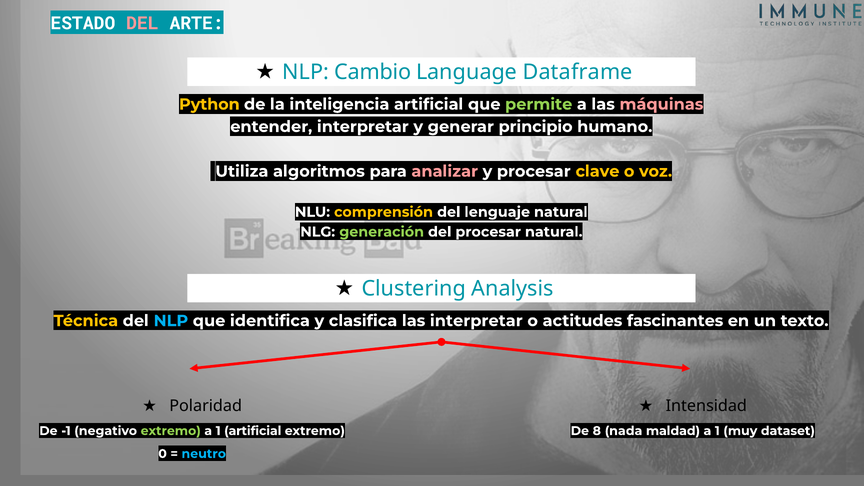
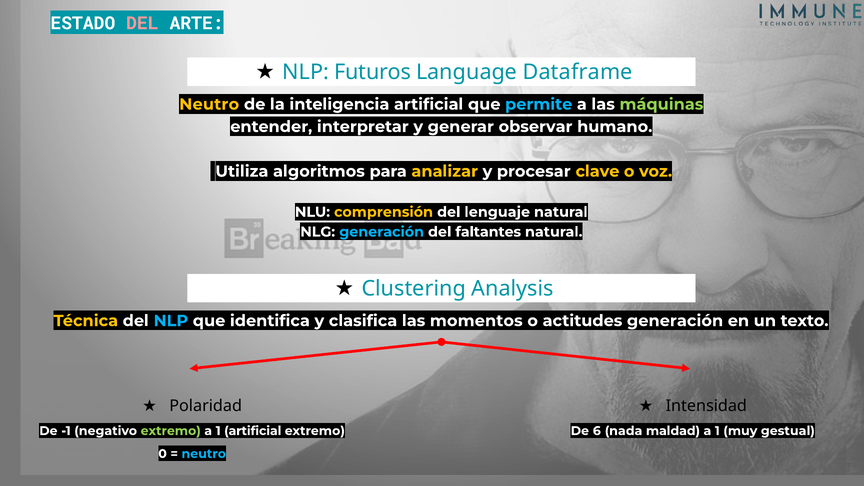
Cambio: Cambio -> Futuros (373, 72)
Python: Python -> Neutro (209, 104)
permite colour: light green -> light blue (539, 104)
máquinas colour: pink -> light green (661, 104)
principio: principio -> observar (536, 127)
analizar colour: pink -> yellow (445, 171)
generación colour: light green -> light blue (382, 232)
del procesar: procesar -> faltantes (488, 232)
las interpretar: interpretar -> momentos (476, 321)
actitudes fascinantes: fascinantes -> generación (675, 321)
8: 8 -> 6 (597, 431)
dataset: dataset -> gestual (788, 431)
